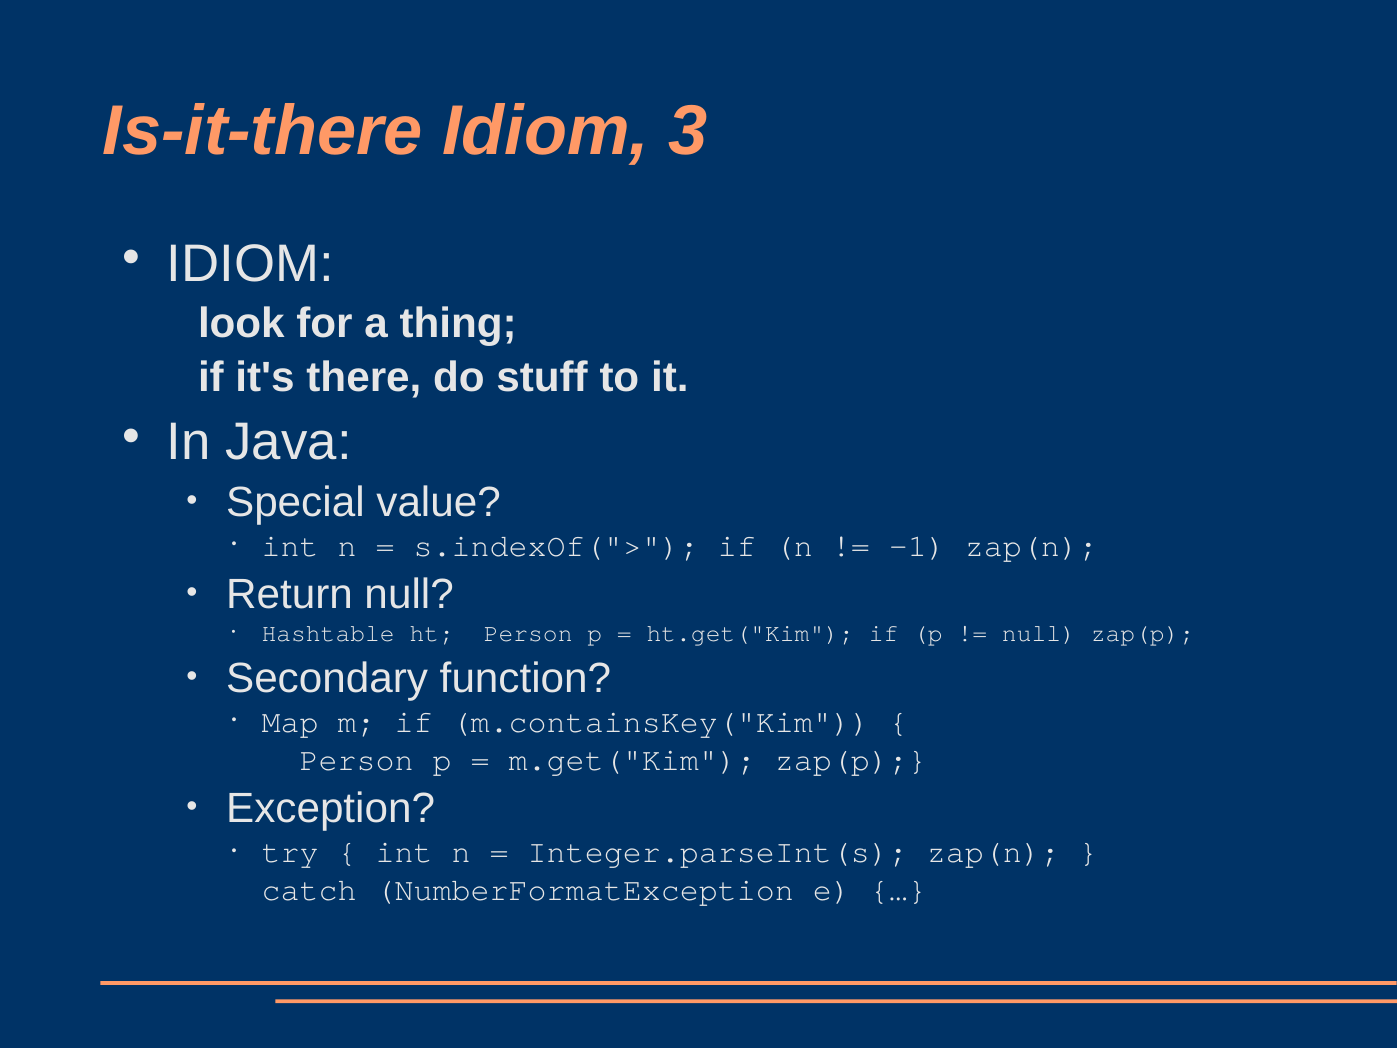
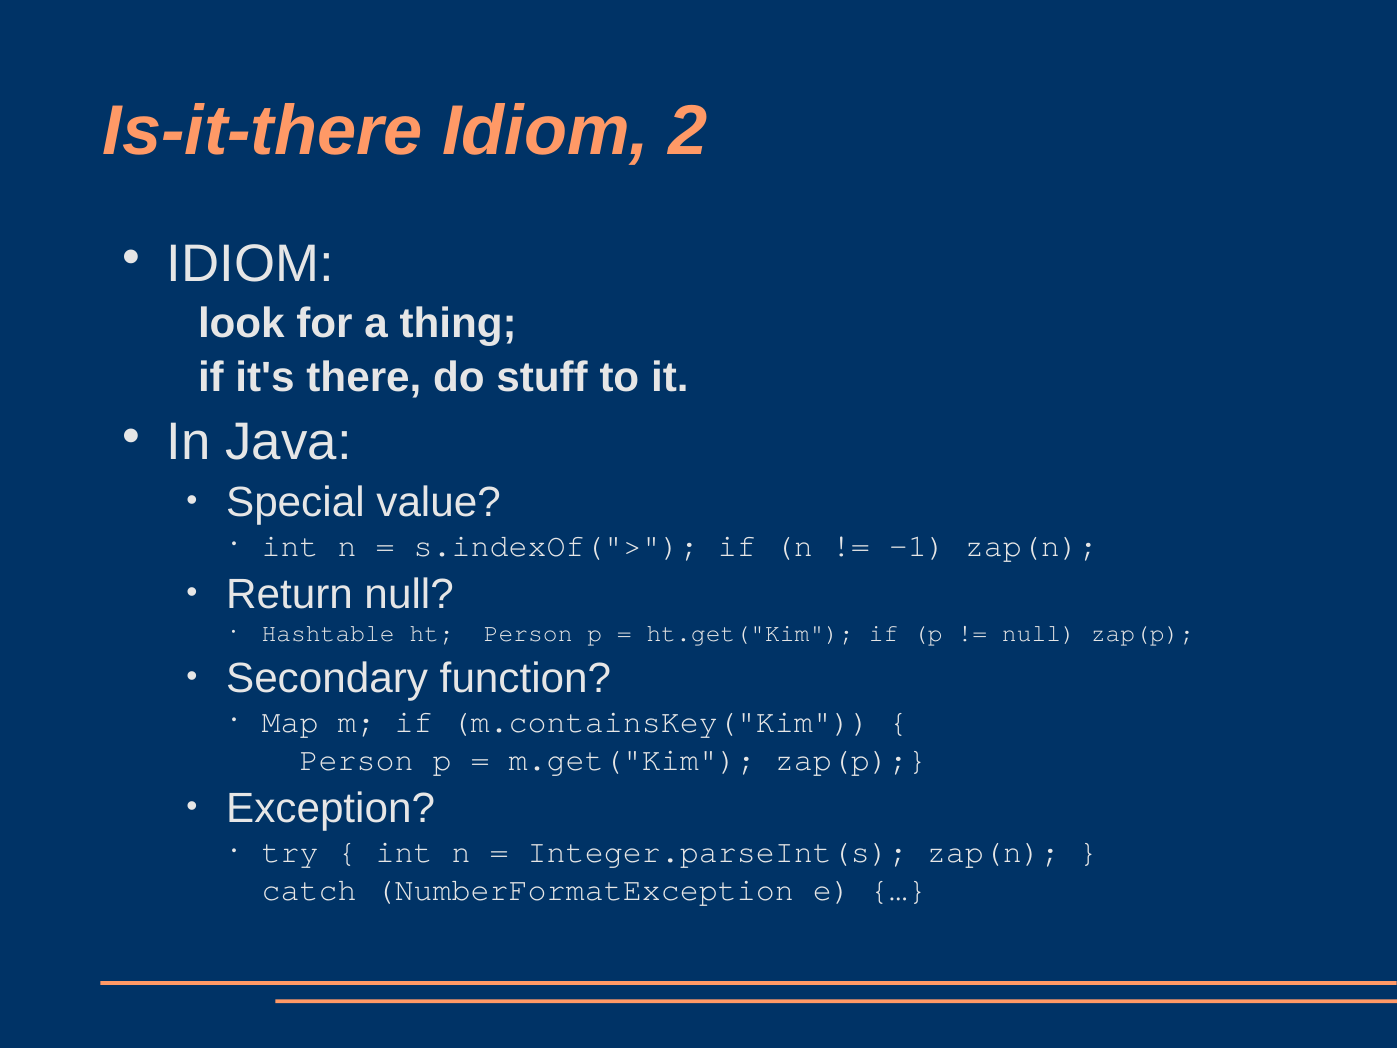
3: 3 -> 2 (688, 132)
